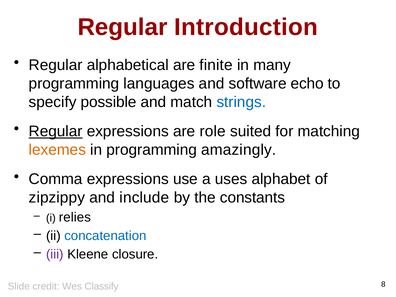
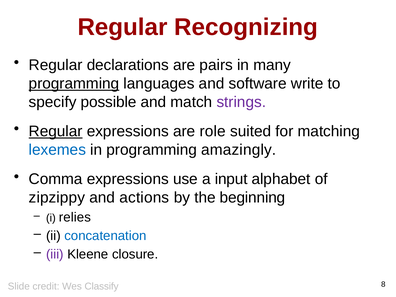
Introduction: Introduction -> Recognizing (246, 27)
alphabetical: alphabetical -> declarations (128, 65)
finite: finite -> pairs (216, 65)
programming underline: none -> present (74, 84)
echo: echo -> write (307, 84)
strings colour: blue -> purple (241, 102)
lexemes colour: orange -> blue (57, 150)
uses: uses -> input (231, 179)
include: include -> actions (144, 198)
constants: constants -> beginning (253, 198)
